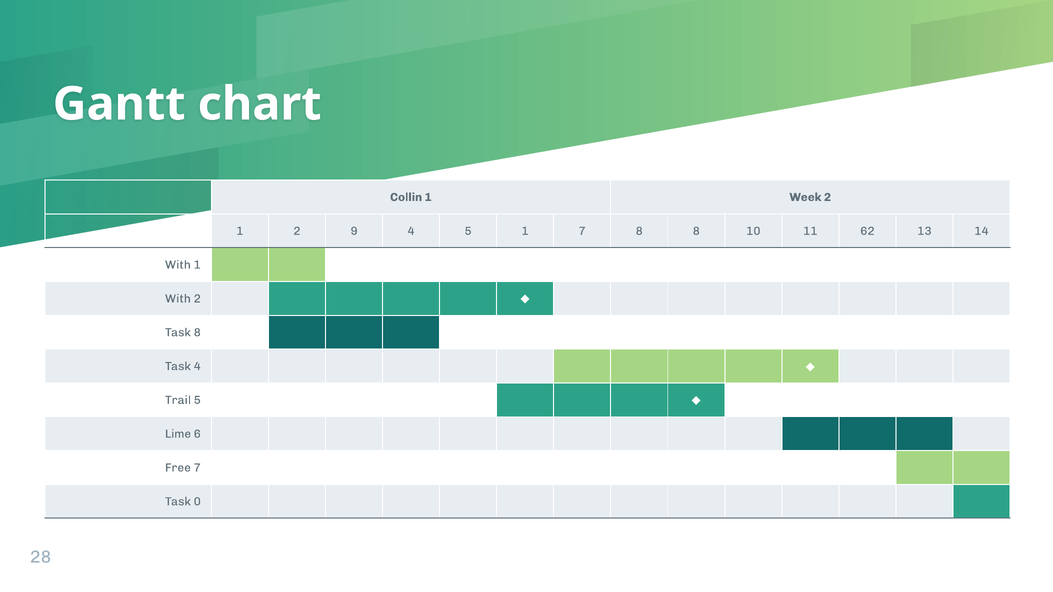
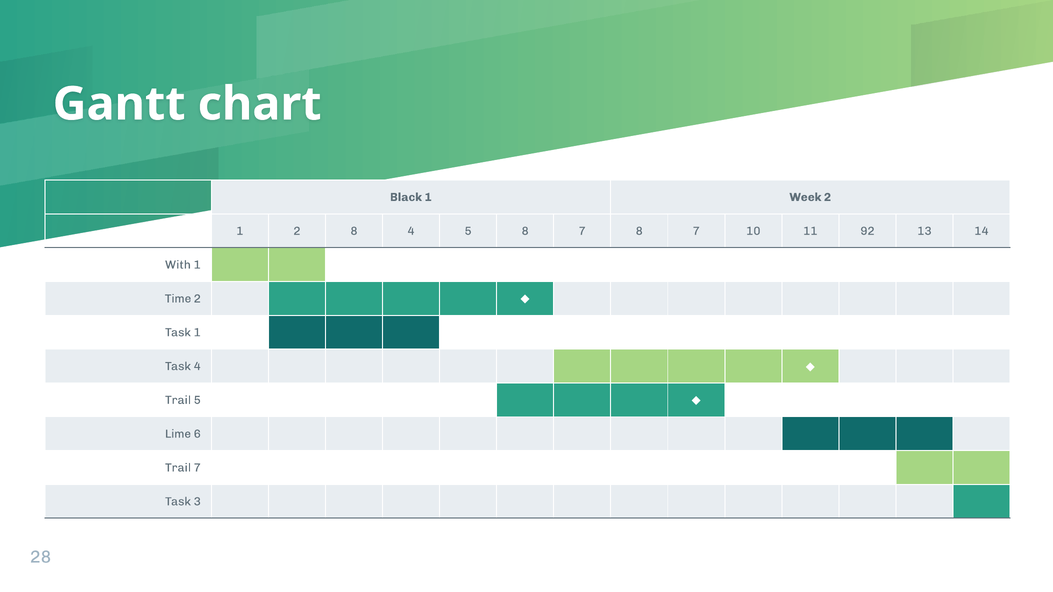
Collin: Collin -> Black (406, 197)
2 9: 9 -> 8 (354, 231)
5 1: 1 -> 8 (525, 231)
7 8 8: 8 -> 7 (696, 231)
62: 62 -> 92 (867, 231)
With: With -> Time (178, 299)
Task 8: 8 -> 1 (197, 333)
Free: Free -> Trail (178, 468)
0: 0 -> 3 (197, 502)
